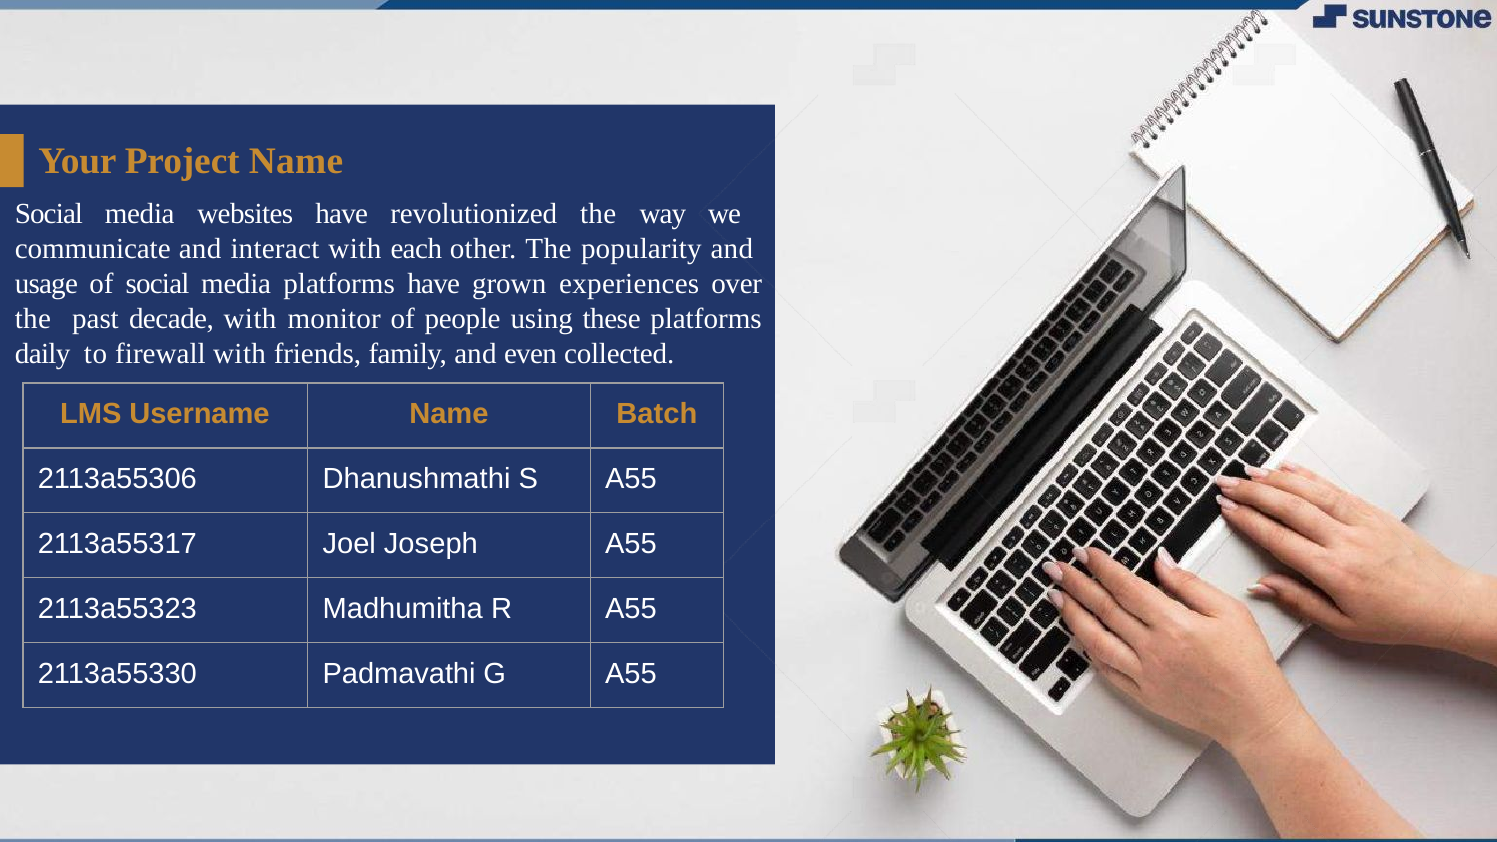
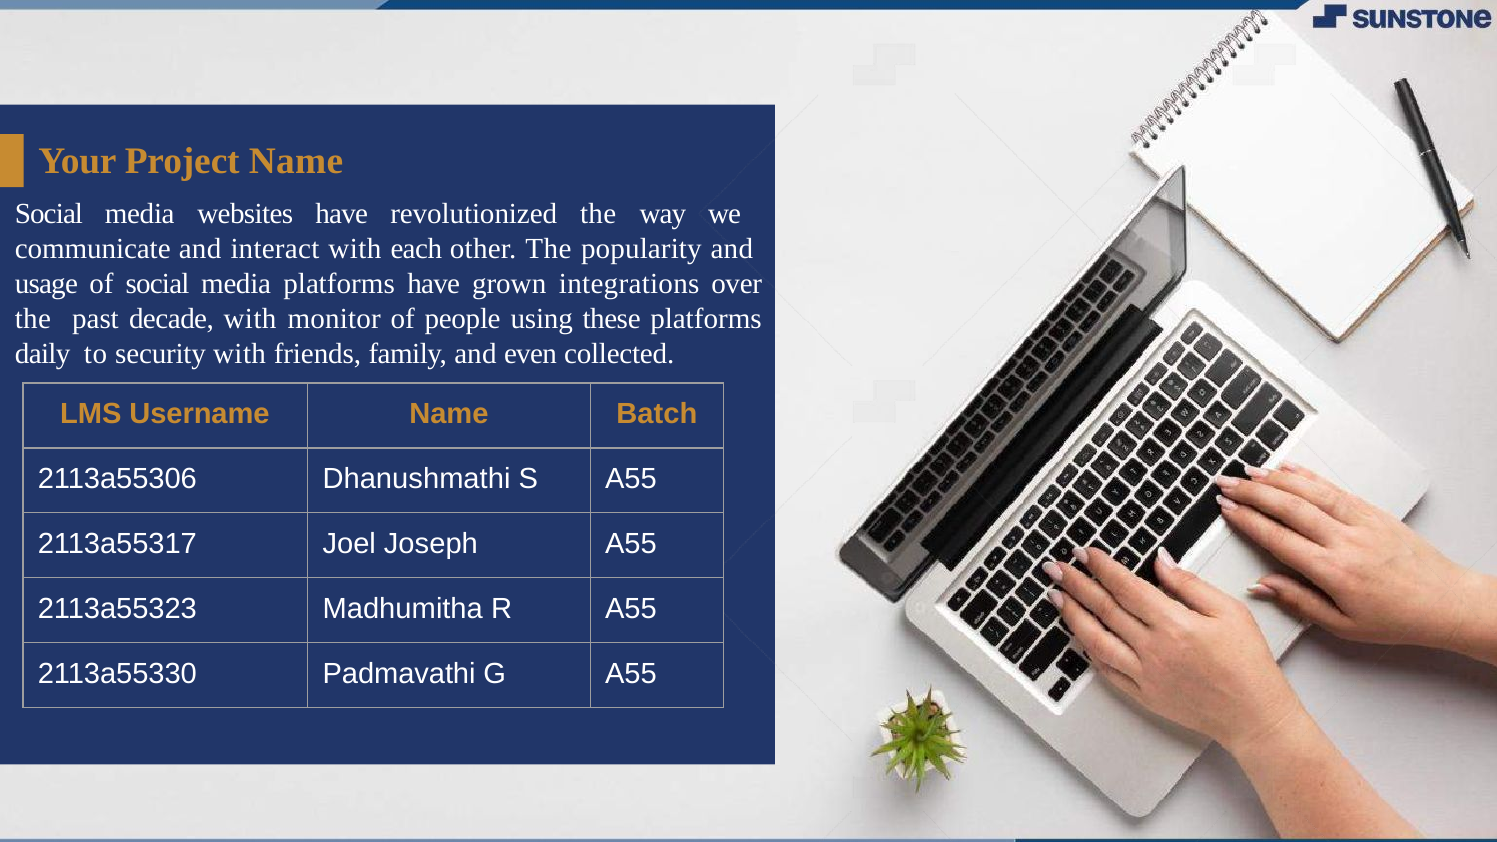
experiences: experiences -> integrations (629, 284)
firewall: firewall -> security (161, 354)
